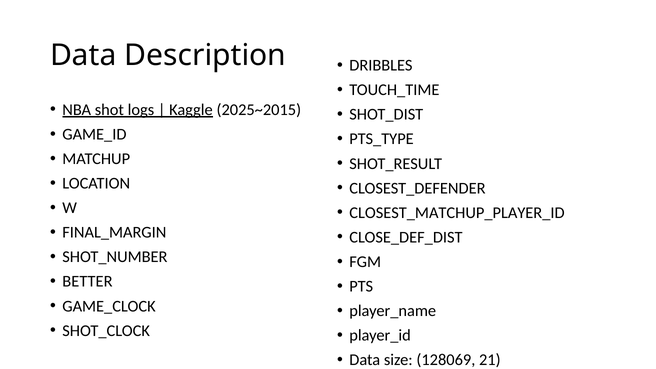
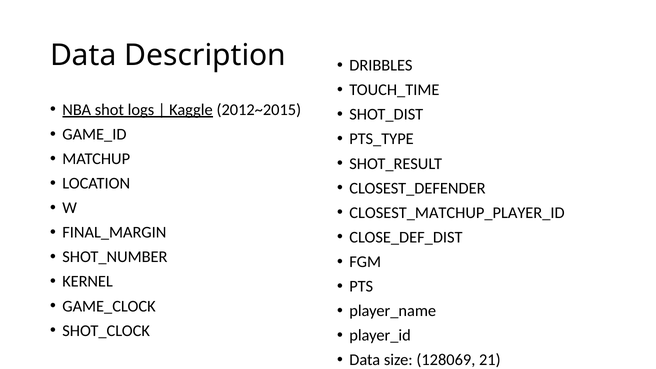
2025~2015: 2025~2015 -> 2012~2015 (259, 110)
BETTER: BETTER -> KERNEL (88, 282)
